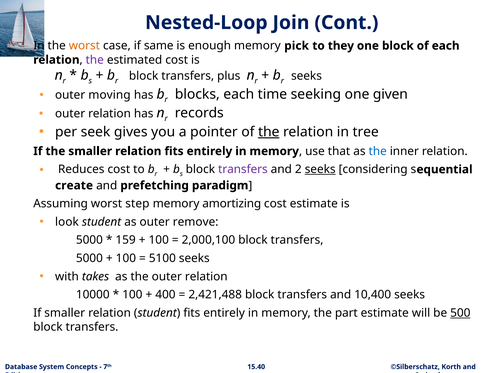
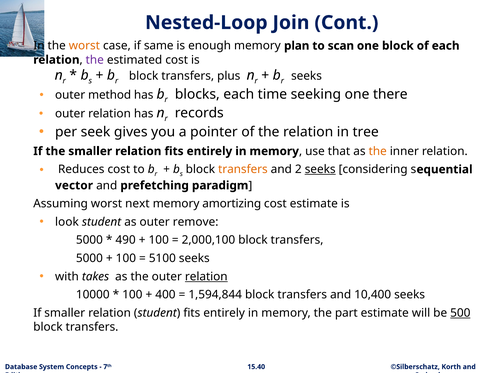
pick: pick -> plan (297, 46)
they: they -> scan (341, 46)
moving: moving -> method (110, 95)
given: given -> there (390, 94)
the underline: present -> none (269, 132)
the colour: blue -> orange (378, 151)
transfers colour: purple -> orange (243, 170)
create: create -> vector (74, 186)
step: step -> next (137, 204)
159: 159 -> 490 (126, 240)
relation underline: none -> present (206, 277)
2,421,488: 2,421,488 -> 1,594,844 (215, 295)
